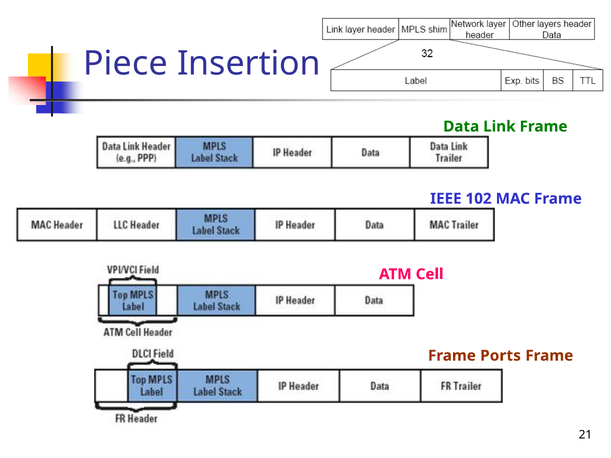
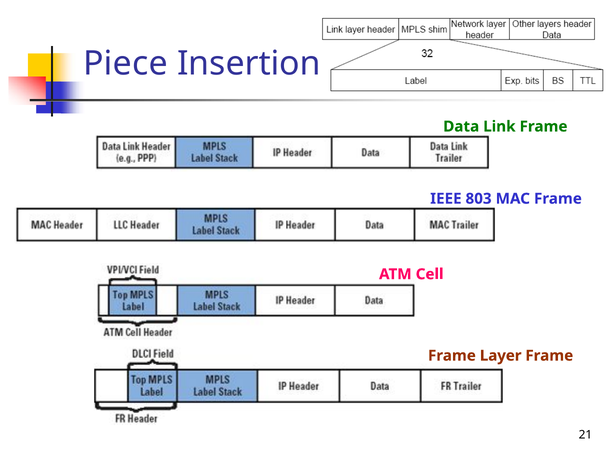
102: 102 -> 803 (479, 199)
Ports: Ports -> Layer (501, 356)
